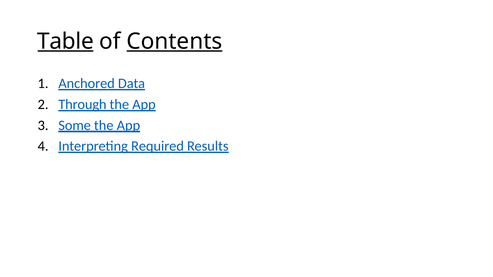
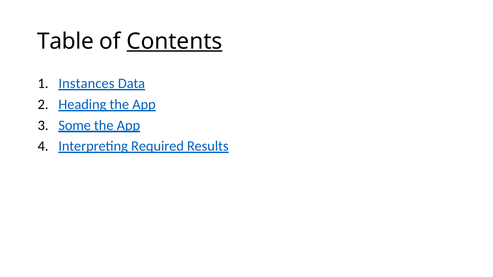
Table underline: present -> none (66, 41)
Anchored: Anchored -> Instances (86, 84)
Through: Through -> Heading (82, 105)
